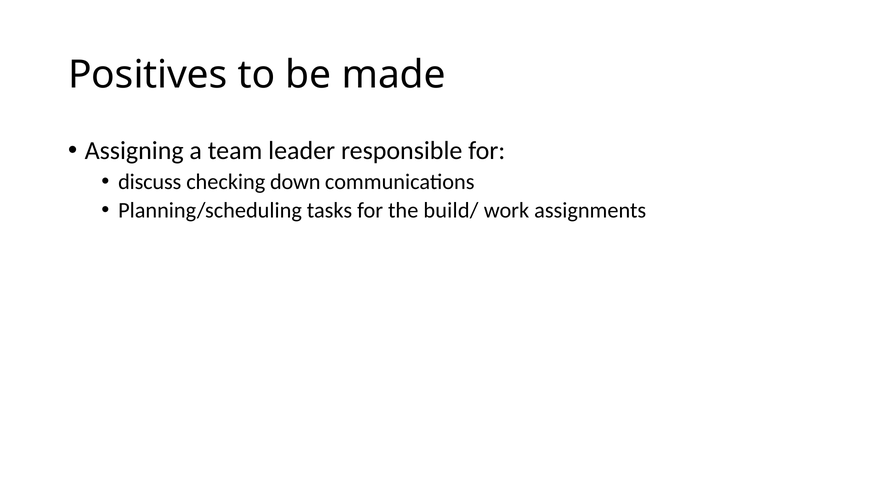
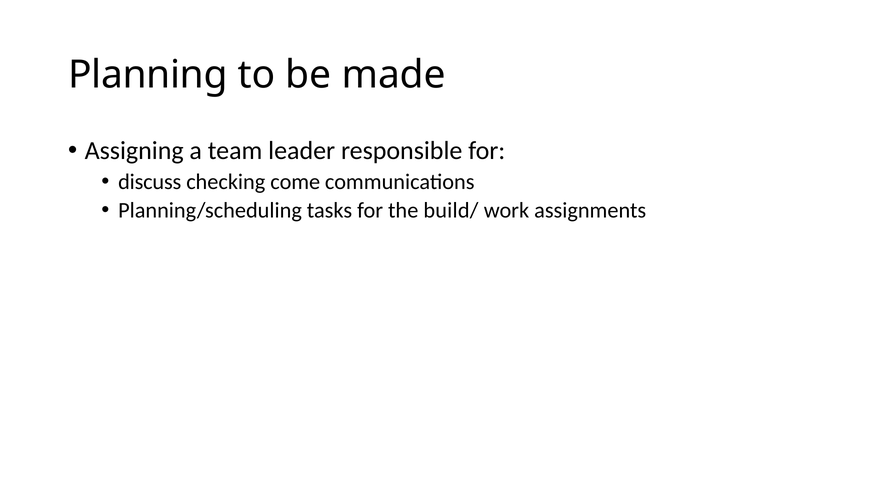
Positives: Positives -> Planning (148, 75)
down: down -> come (295, 182)
